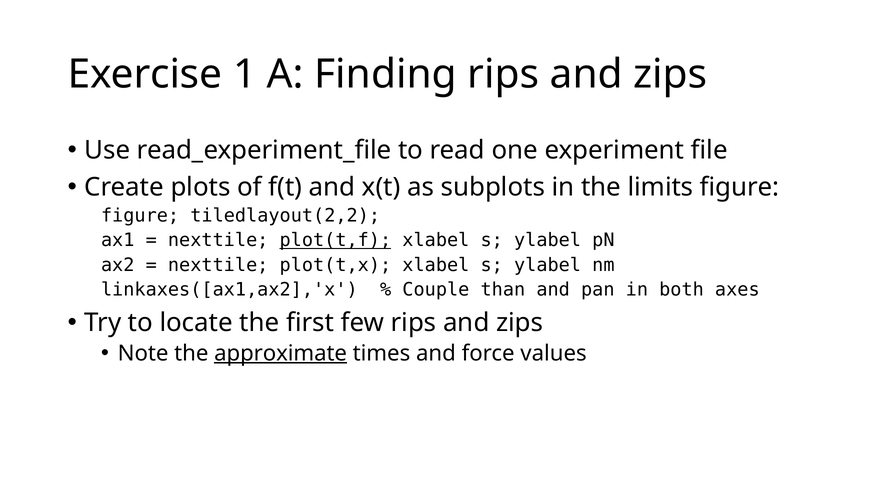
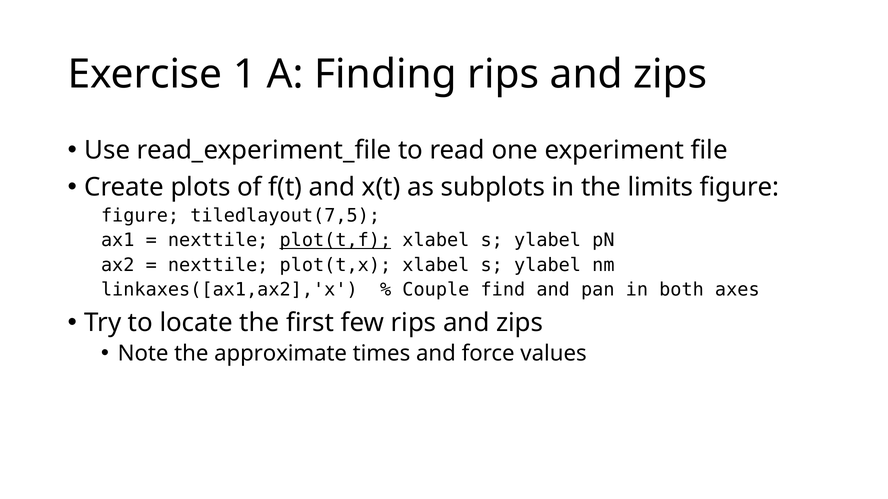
tiledlayout(2,2: tiledlayout(2,2 -> tiledlayout(7,5 (285, 216)
than: than -> find (503, 290)
approximate underline: present -> none (281, 354)
